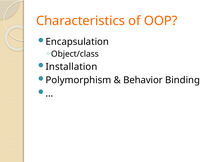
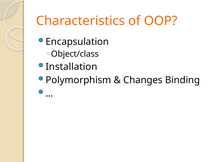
Behavior: Behavior -> Changes (143, 80)
